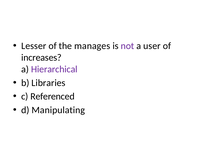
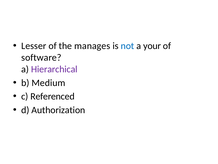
not colour: purple -> blue (127, 46)
user: user -> your (152, 46)
increases: increases -> software (41, 57)
Libraries: Libraries -> Medium (48, 83)
Manipulating: Manipulating -> Authorization (58, 110)
